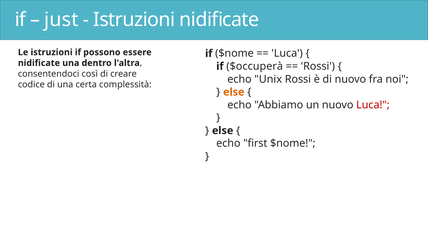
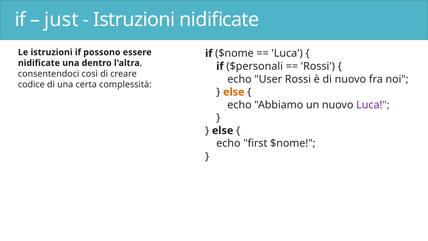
$occuperà: $occuperà -> $personali (255, 66)
Unix: Unix -> User (268, 79)
Luca colour: red -> purple (373, 105)
